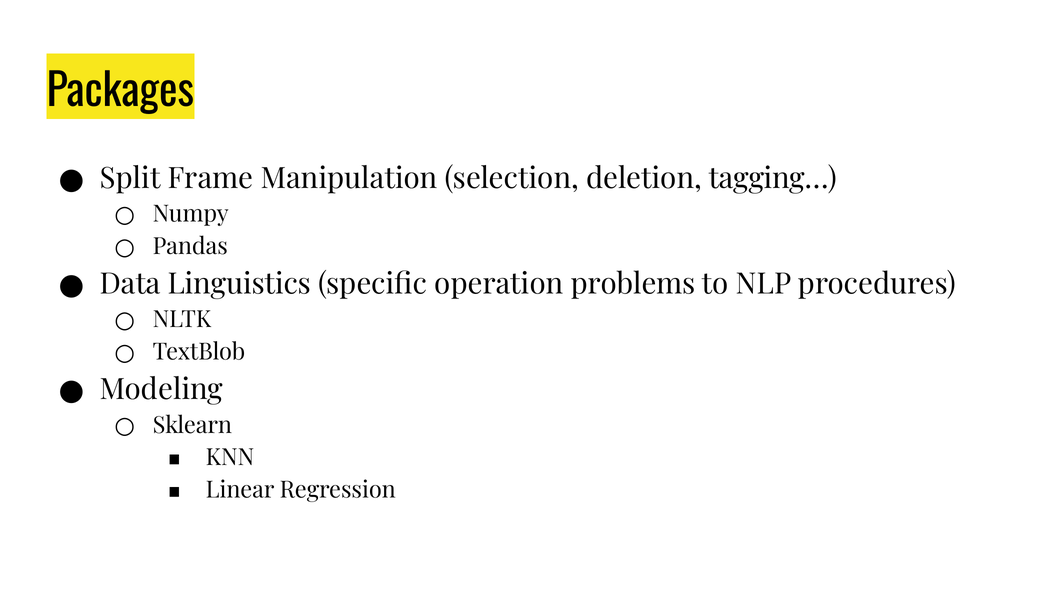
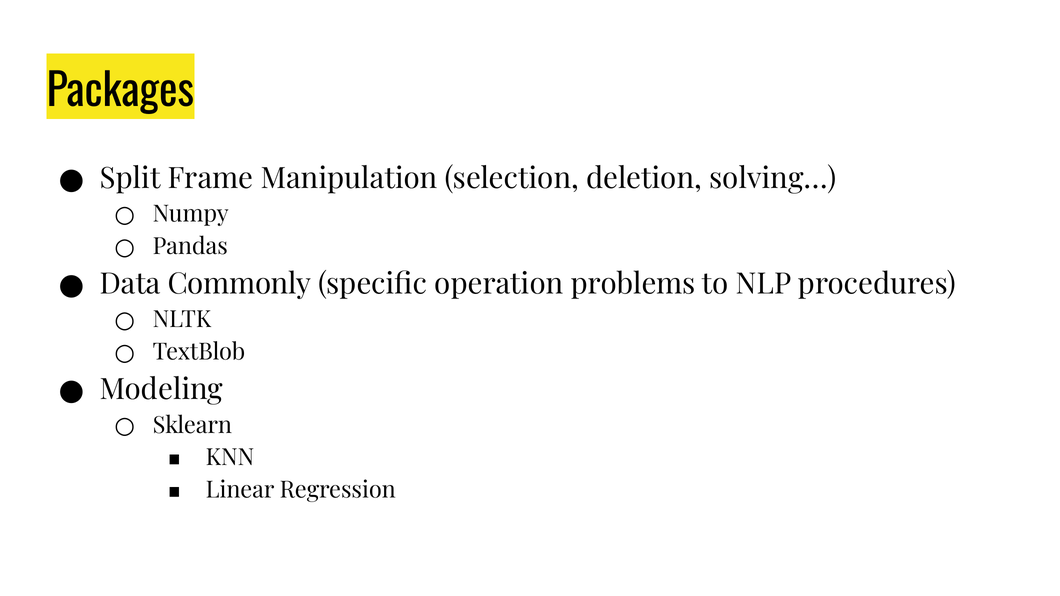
tagging…: tagging… -> solving… (773, 179)
Linguistics: Linguistics -> Commonly (239, 284)
